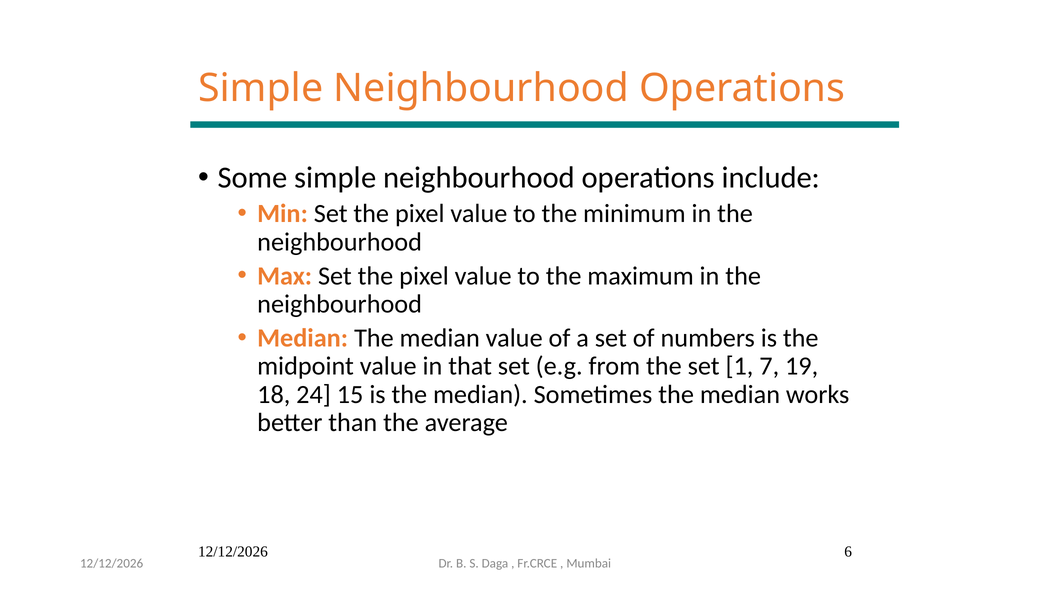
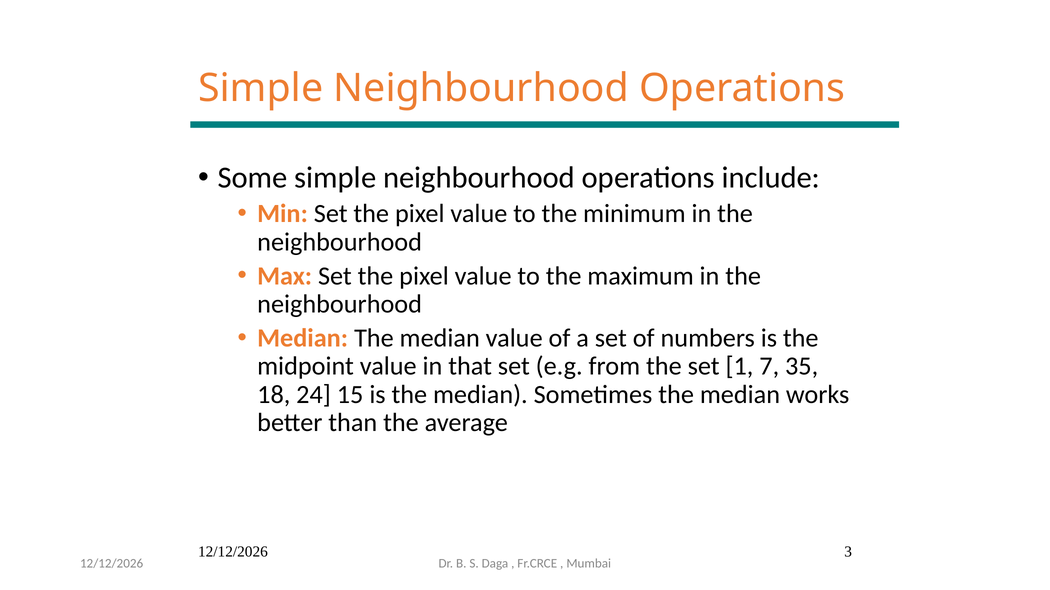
19: 19 -> 35 (802, 367)
6: 6 -> 3 (848, 552)
